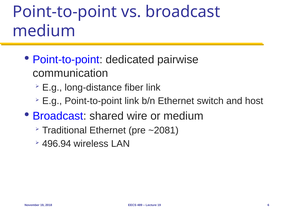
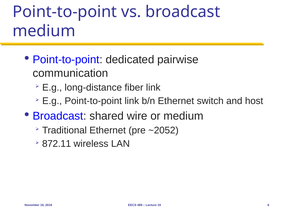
~2081: ~2081 -> ~2052 (163, 130)
496.94: 496.94 -> 872.11 (57, 144)
